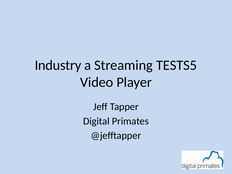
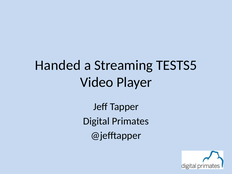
Industry: Industry -> Handed (58, 65)
